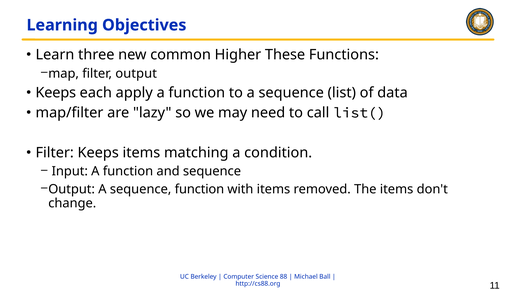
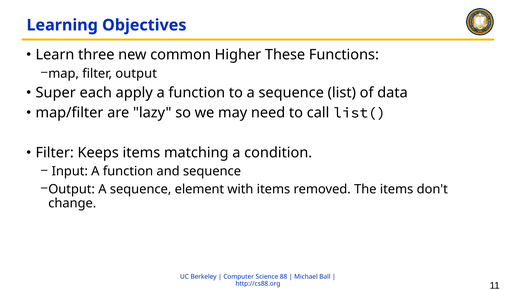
Keeps: Keeps -> Super (56, 93)
sequence function: function -> element (199, 189)
